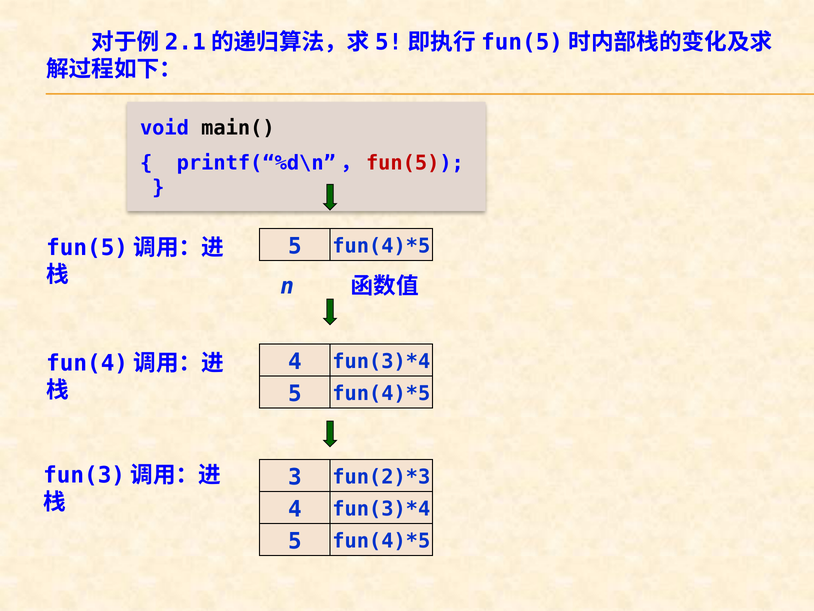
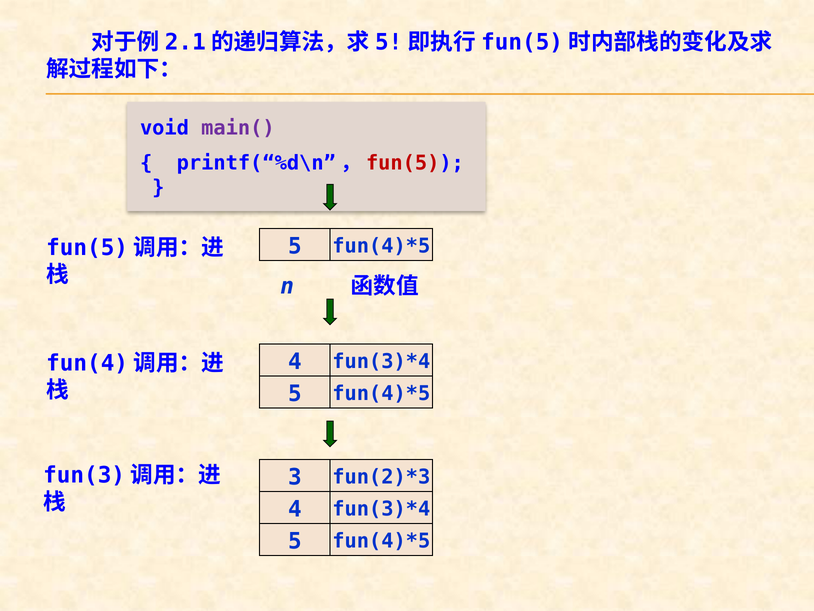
main( colour: black -> purple (238, 128)
